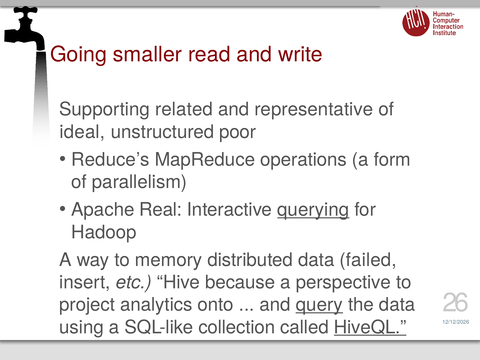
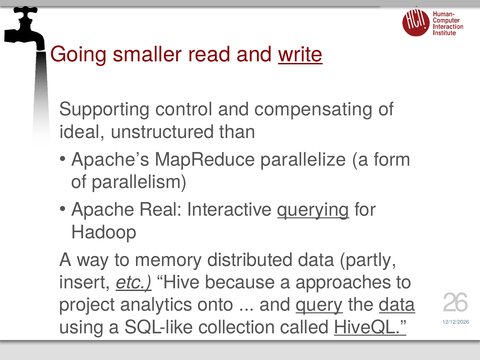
write underline: none -> present (300, 55)
related: related -> control (184, 109)
representative: representative -> compensating (314, 109)
poor: poor -> than (237, 132)
Reduce’s: Reduce’s -> Apache’s (110, 160)
operations: operations -> parallelize (303, 160)
failed: failed -> partly (368, 260)
etc underline: none -> present (134, 282)
perspective: perspective -> approaches (343, 282)
data underline: none -> present (397, 305)
